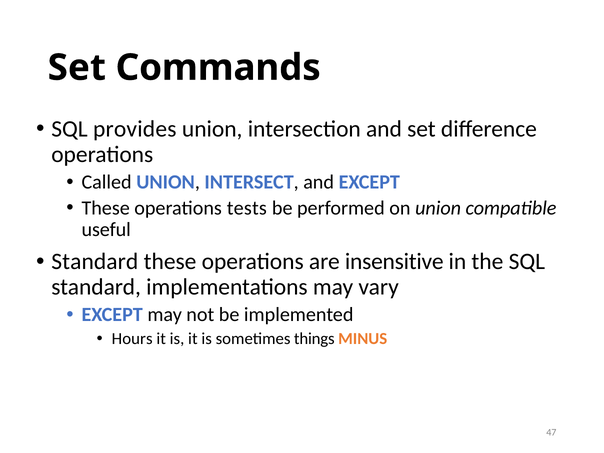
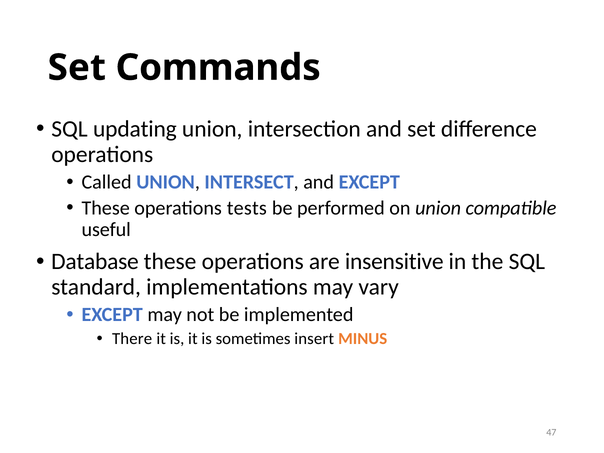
provides: provides -> updating (135, 129)
Standard: Standard -> Database (95, 262)
Hours: Hours -> There (132, 339)
things: things -> insert (314, 339)
